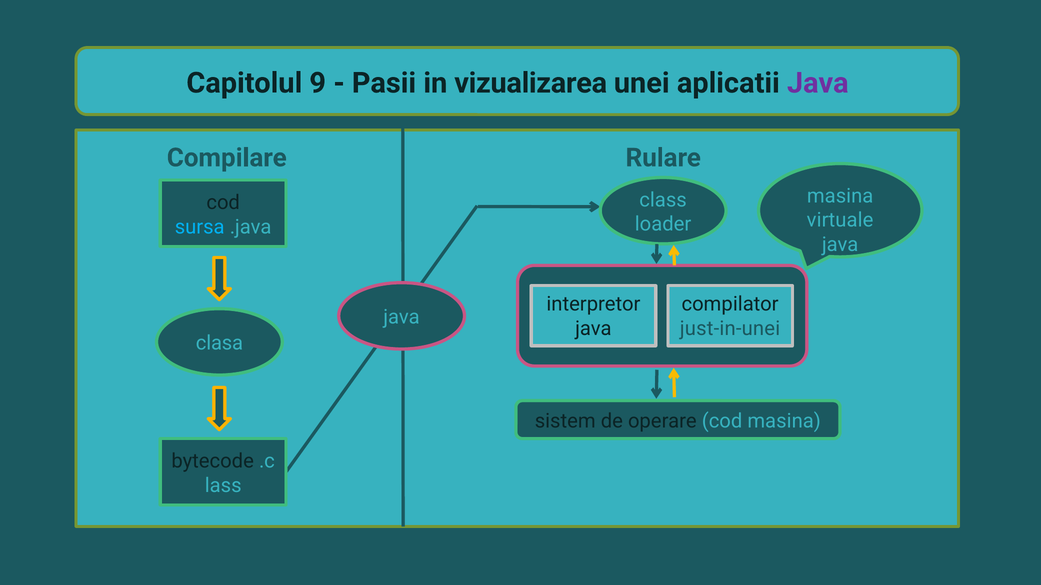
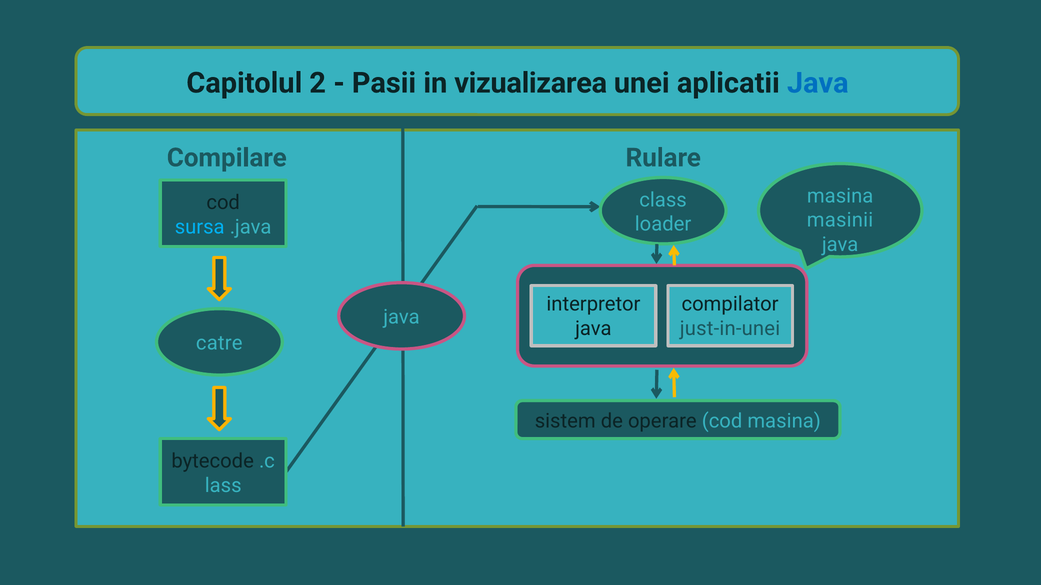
9: 9 -> 2 (318, 83)
Java colour: purple -> blue (818, 83)
virtuale: virtuale -> masinii (840, 220)
clasa: clasa -> catre (219, 344)
